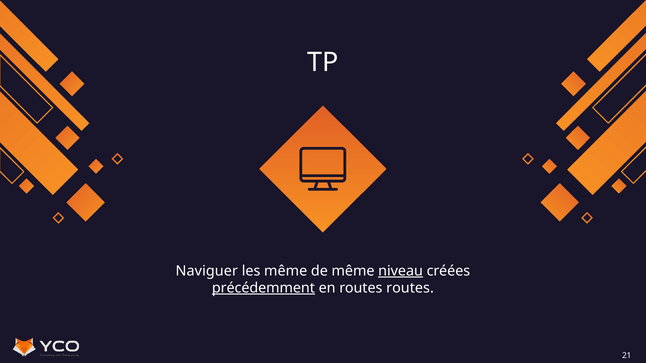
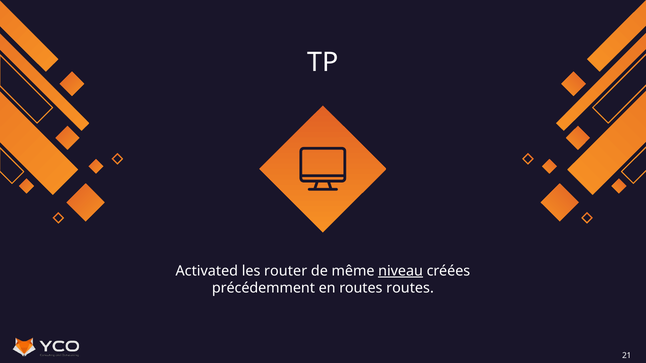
Naviguer: Naviguer -> Activated (207, 271)
les même: même -> router (286, 271)
précédemment underline: present -> none (263, 288)
